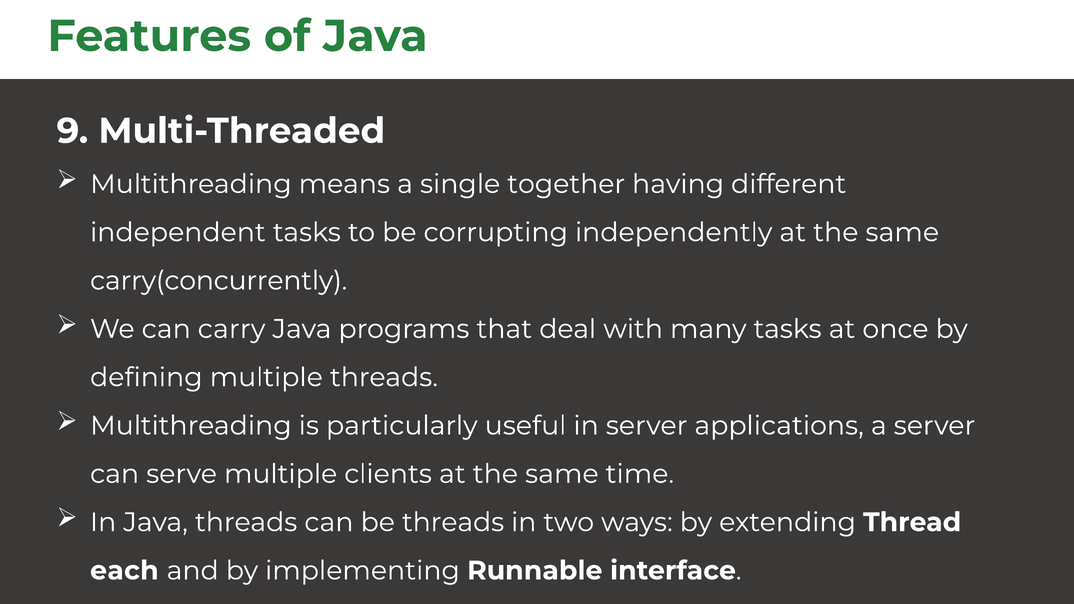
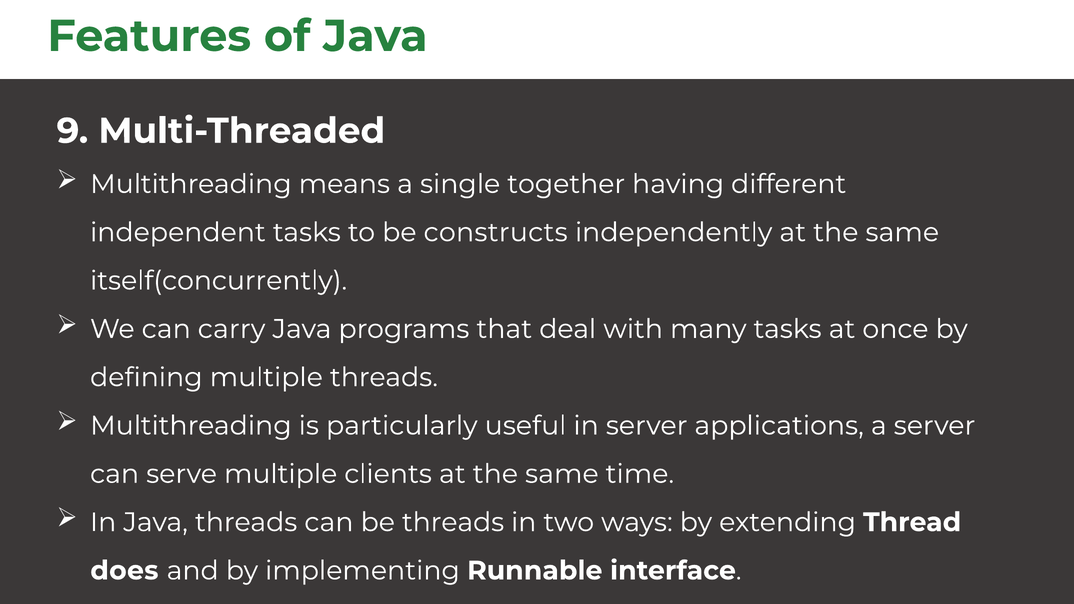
corrupting: corrupting -> constructs (496, 232)
carry(concurrently: carry(concurrently -> itself(concurrently (219, 281)
each: each -> does (124, 571)
